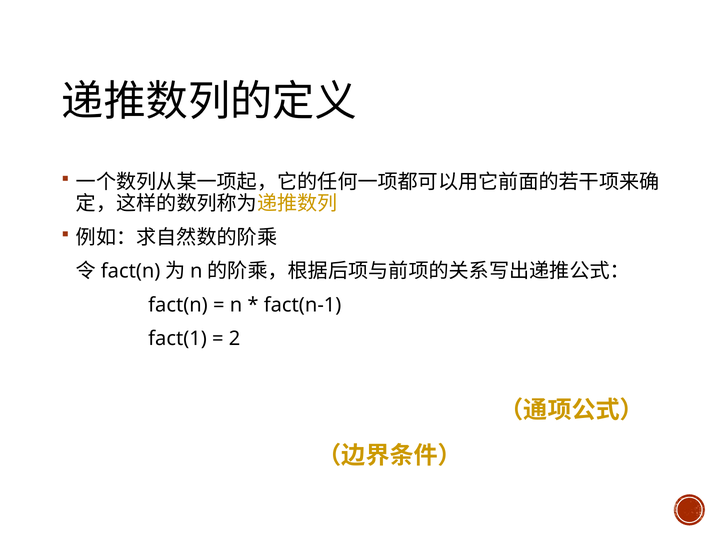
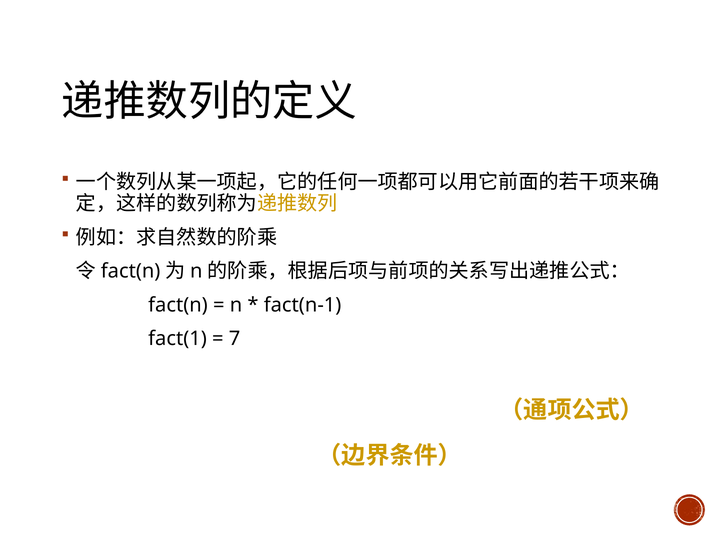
2: 2 -> 7 (235, 339)
